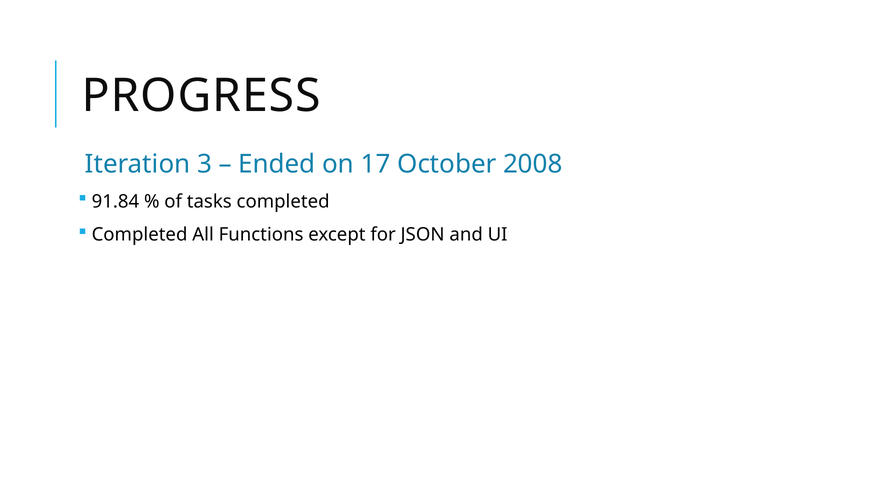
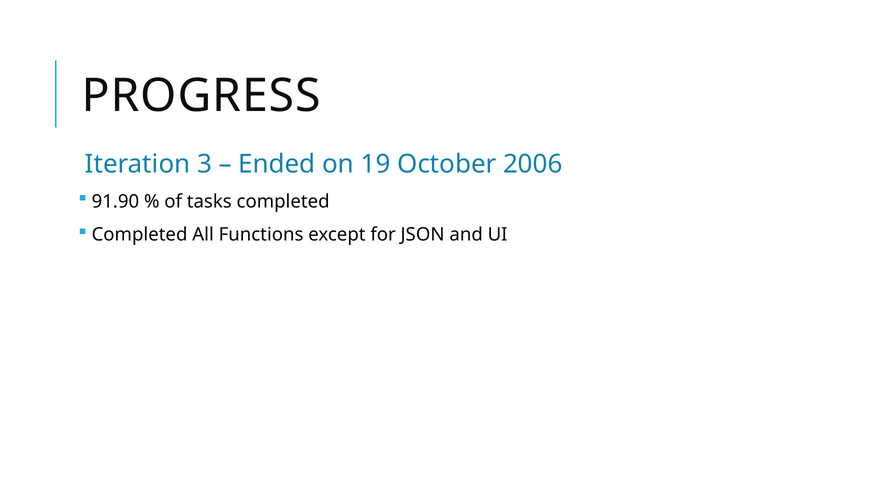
17: 17 -> 19 (376, 164)
2008: 2008 -> 2006 (533, 164)
91.84: 91.84 -> 91.90 (115, 201)
